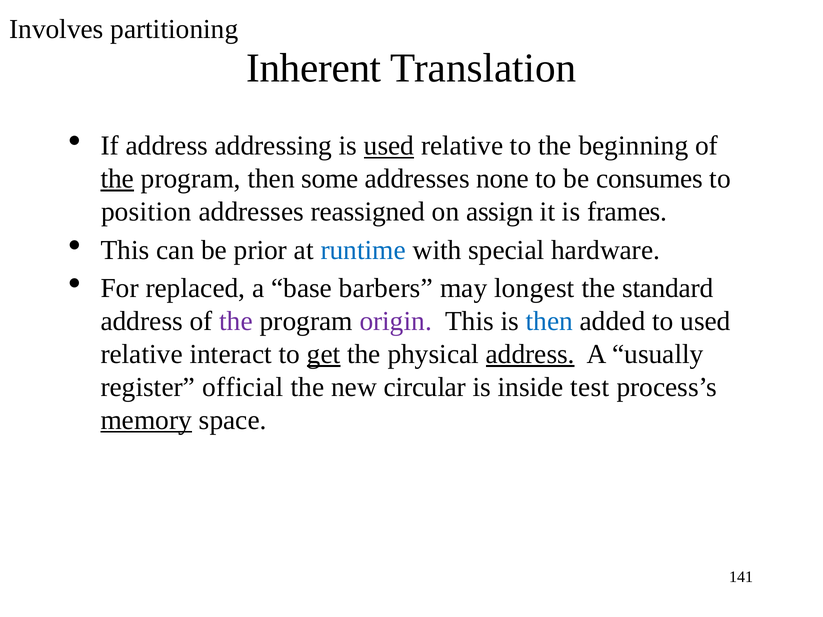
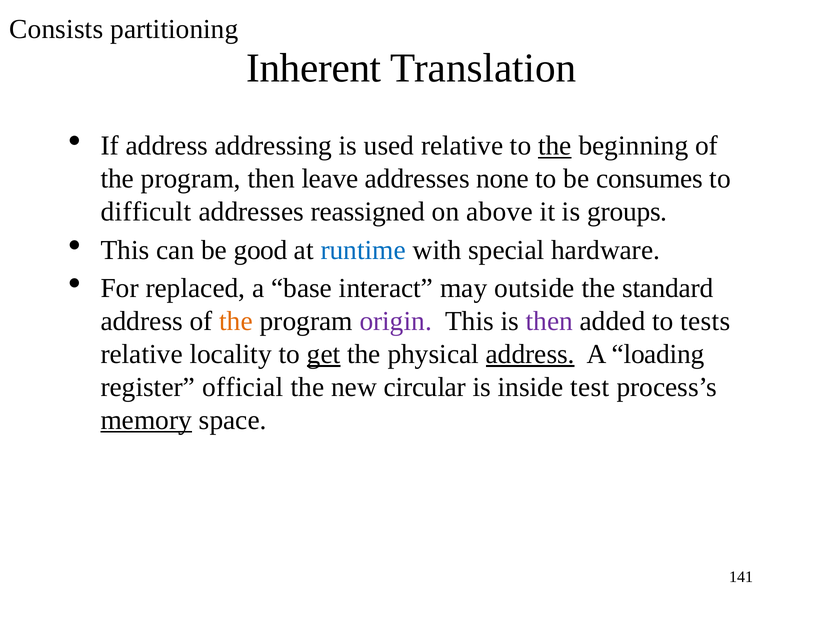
Involves: Involves -> Consists (56, 29)
used underline: present -> none (389, 146)
the underline: none -> present (555, 146)
the underline: present -> none (117, 179)
some: some -> leave (330, 179)
position: position -> difficult (146, 212)
assign: assign -> above (499, 212)
frames: frames -> groups (627, 212)
prior: prior -> good (261, 250)
barbers: barbers -> interact (386, 289)
longest: longest -> outside (534, 289)
the colour: purple -> orange (236, 321)
then colour: blue -> purple (549, 321)
to used: used -> tests (705, 321)
interact: interact -> locality (231, 354)
usually: usually -> loading (658, 354)
